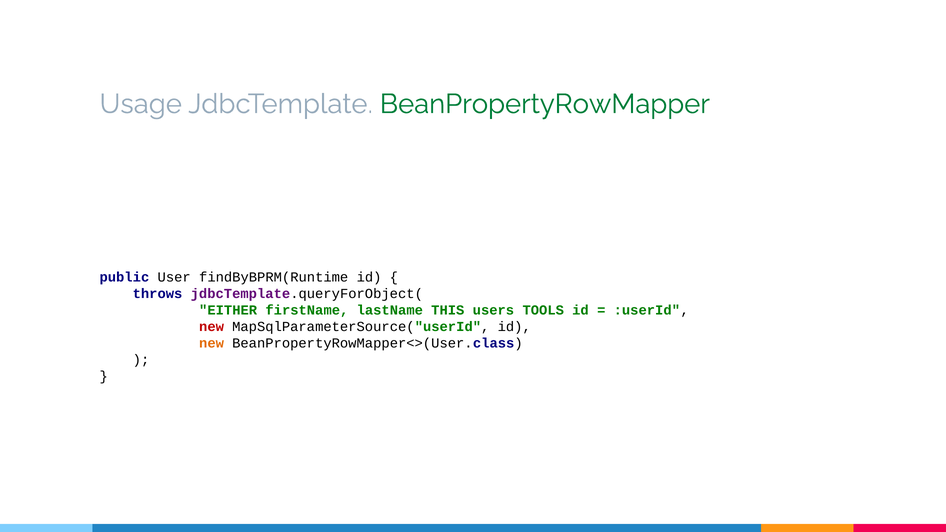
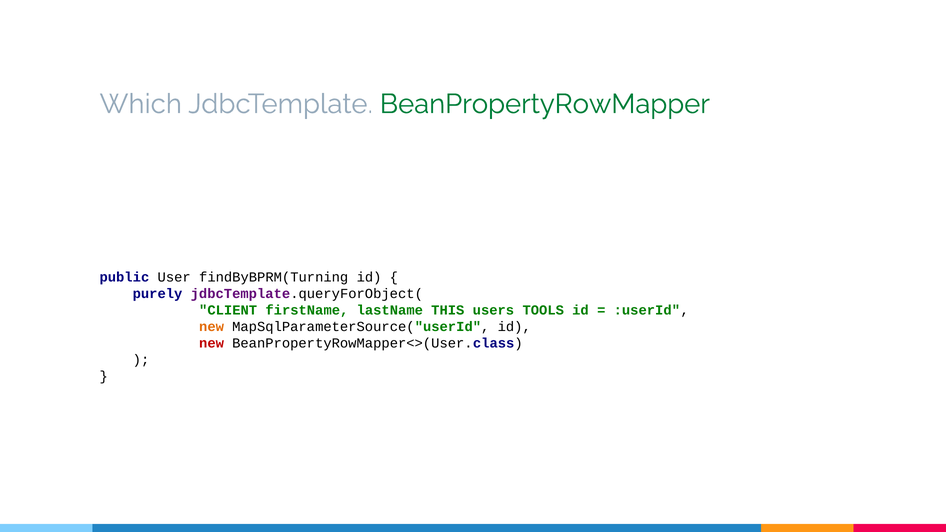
Usage: Usage -> Which (141, 104)
findByBPRM(Runtime: findByBPRM(Runtime -> findByBPRM(Turning (274, 277)
throws: throws -> purely (158, 294)
EITHER: EITHER -> CLIENT (228, 310)
new colour: red -> orange (212, 327)
new colour: orange -> red (212, 343)
